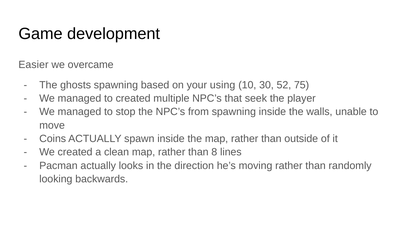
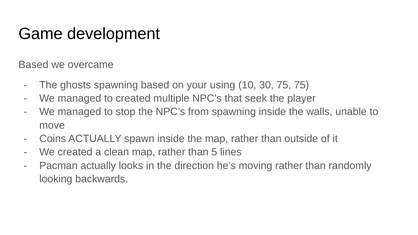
Easier: Easier -> Based (33, 65)
30 52: 52 -> 75 (284, 85)
8: 8 -> 5 (214, 152)
